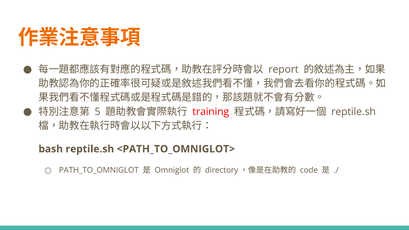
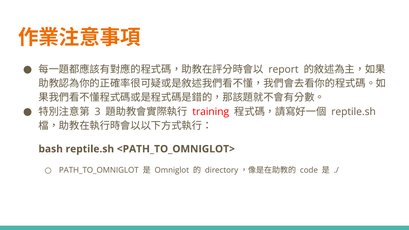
5: 5 -> 3 (98, 112)
